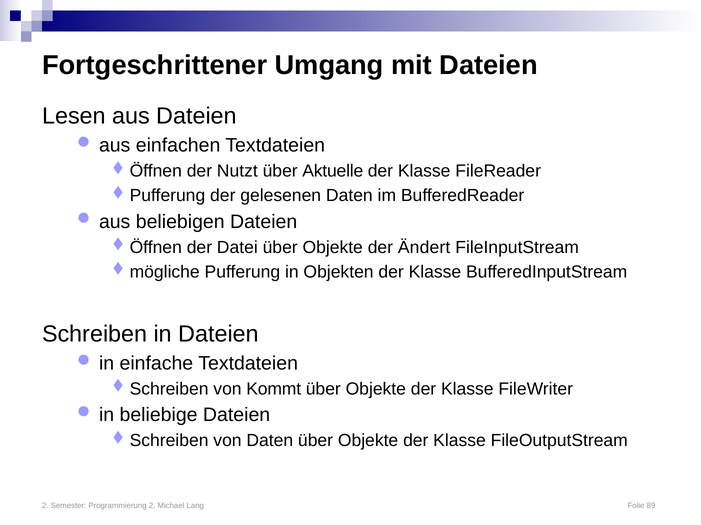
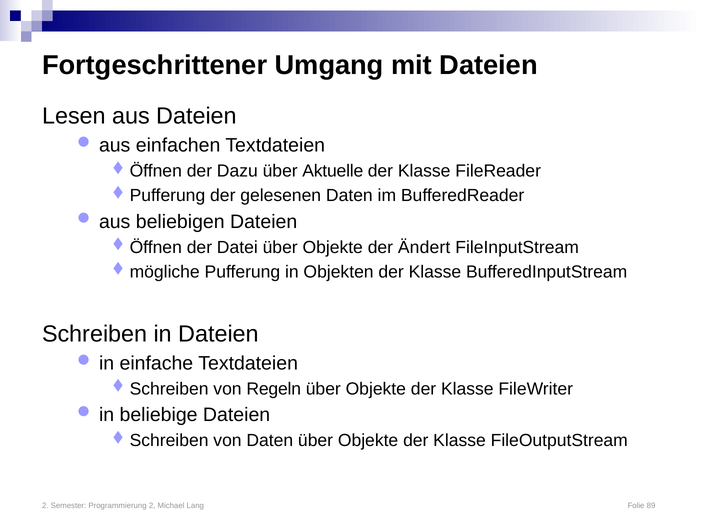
Nutzt: Nutzt -> Dazu (237, 171)
Kommt: Kommt -> Regeln (274, 389)
